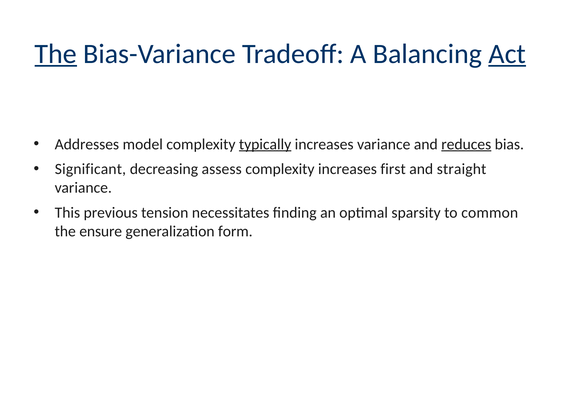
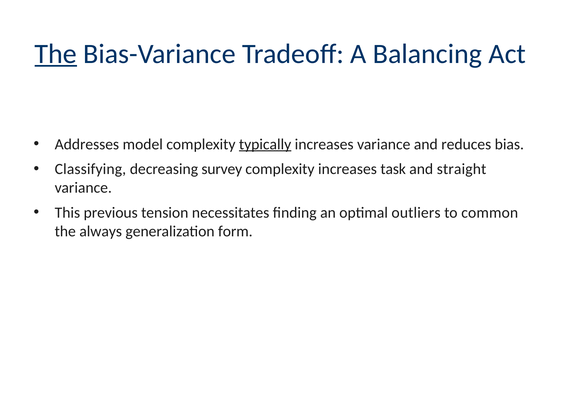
Act underline: present -> none (507, 54)
reduces underline: present -> none (466, 144)
Significant: Significant -> Classifying (90, 169)
assess: assess -> survey (222, 169)
first: first -> task (393, 169)
sparsity: sparsity -> outliers (416, 213)
ensure: ensure -> always (101, 232)
